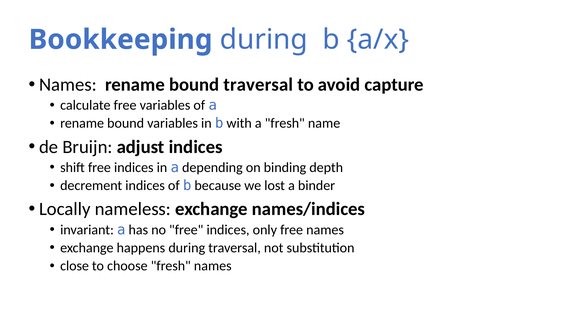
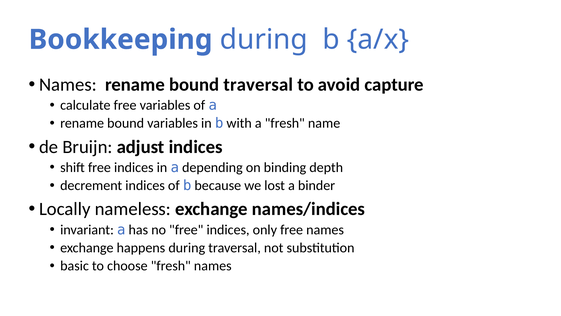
close: close -> basic (75, 266)
